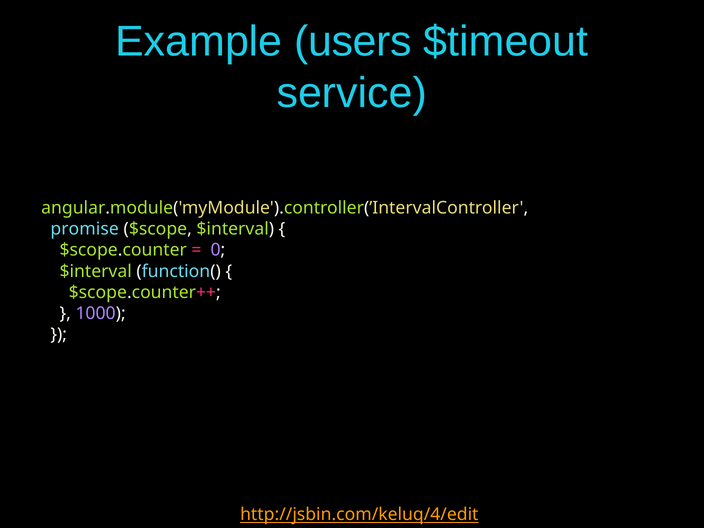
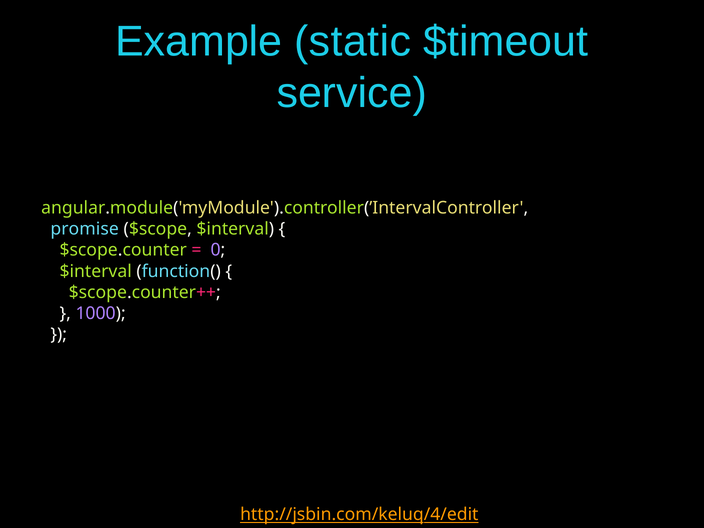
users: users -> static (353, 42)
